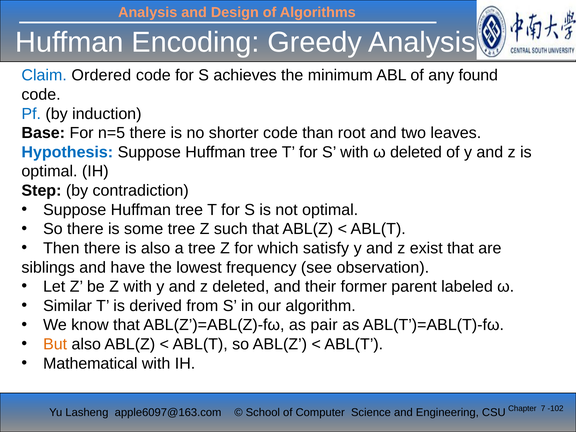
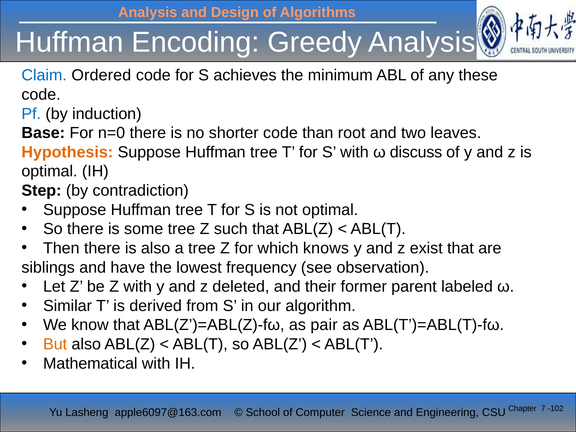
found: found -> these (478, 75)
n=5: n=5 -> n=0 (112, 133)
Hypothesis colour: blue -> orange (67, 152)
ω deleted: deleted -> discuss (416, 152)
satisfy: satisfy -> knows (326, 248)
